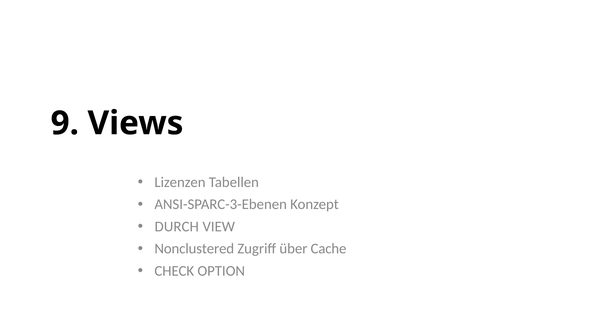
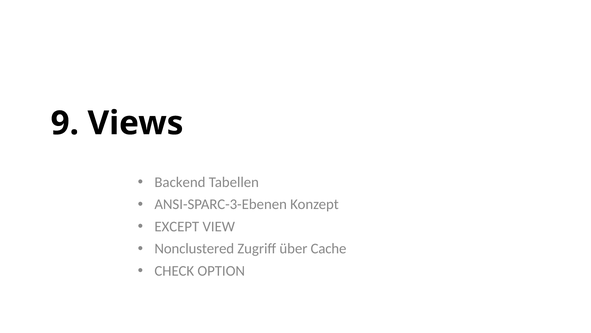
Lizenzen: Lizenzen -> Backend (180, 182)
DURCH: DURCH -> EXCEPT (177, 226)
